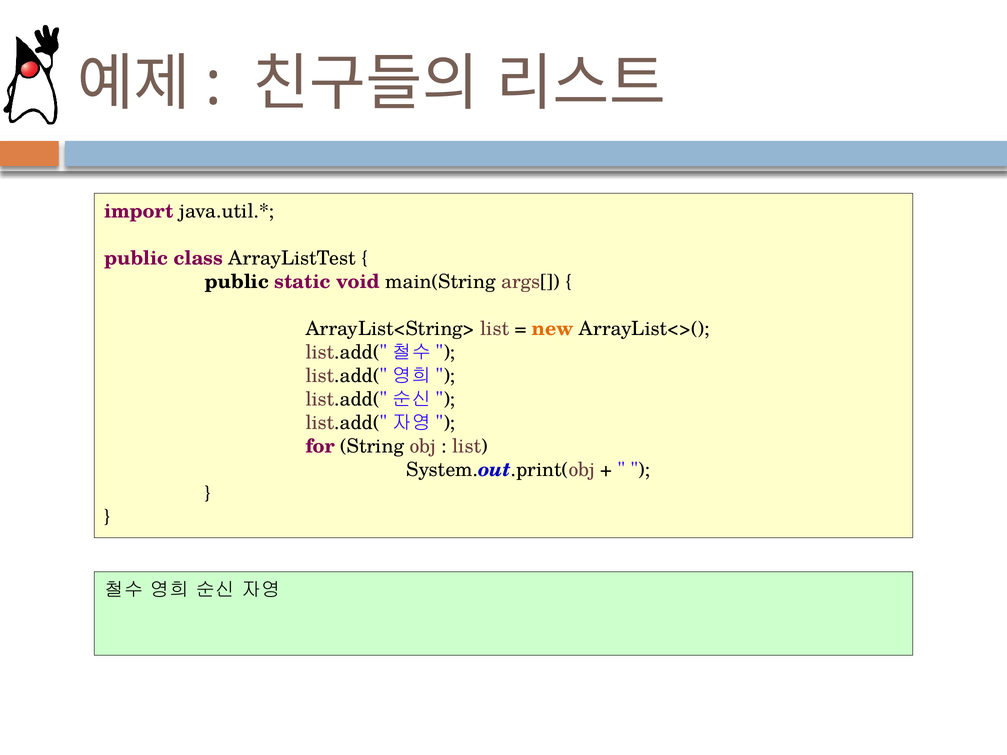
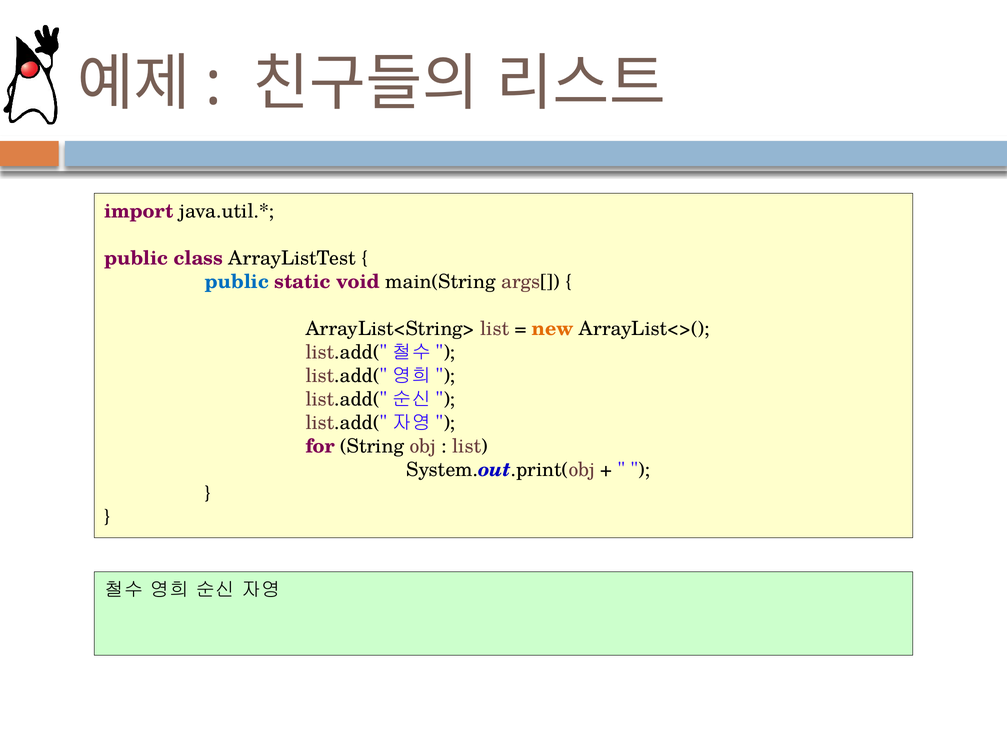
public colour: black -> blue (237, 282)
